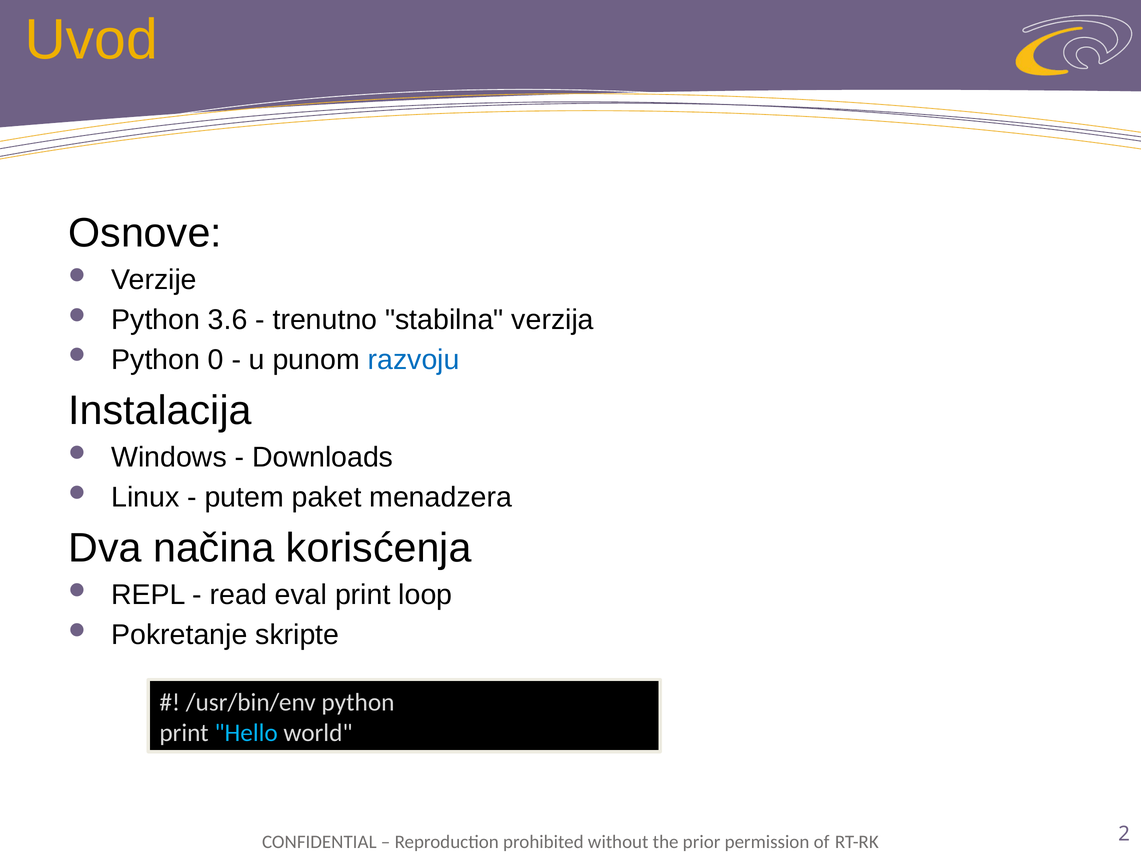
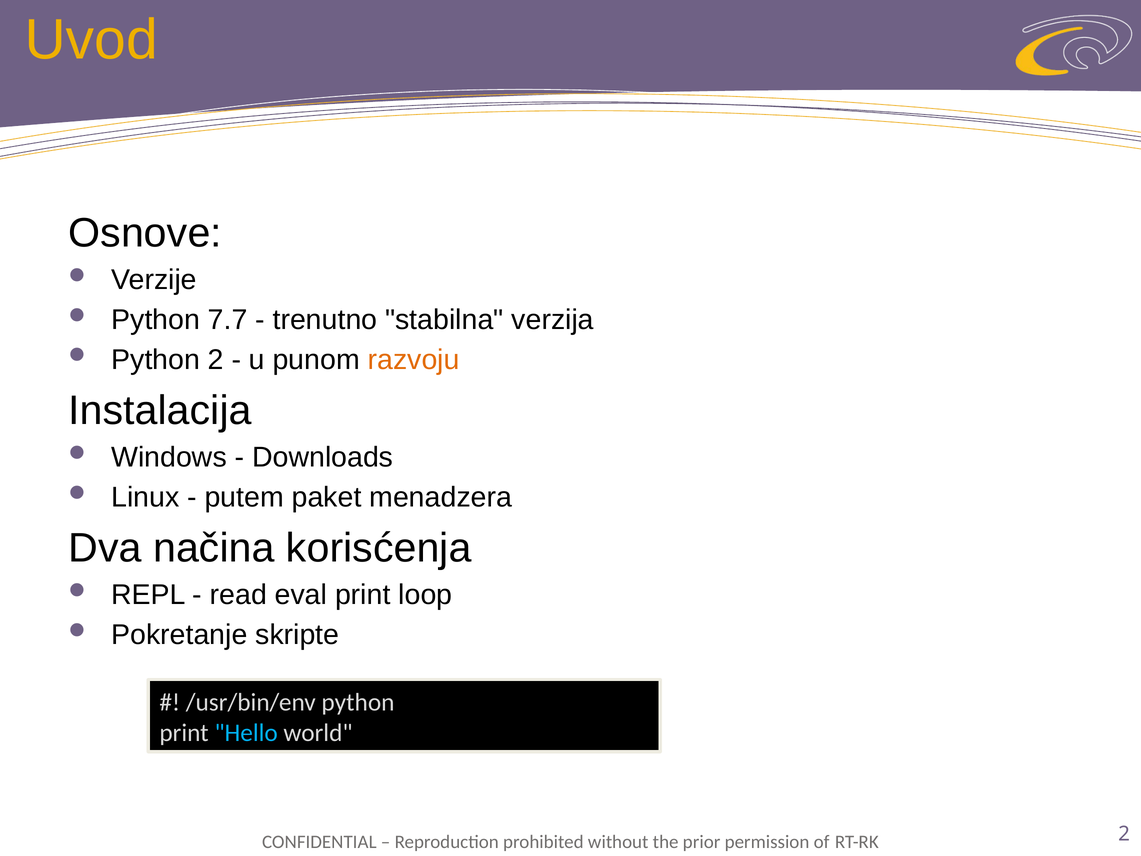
3.6: 3.6 -> 7.7 (228, 320)
Python 0: 0 -> 2 (216, 359)
razvoju colour: blue -> orange (414, 359)
